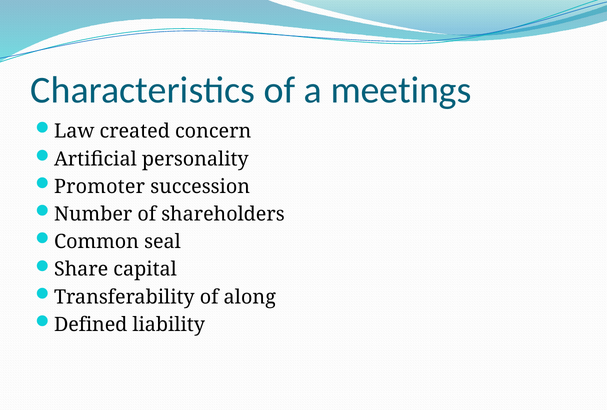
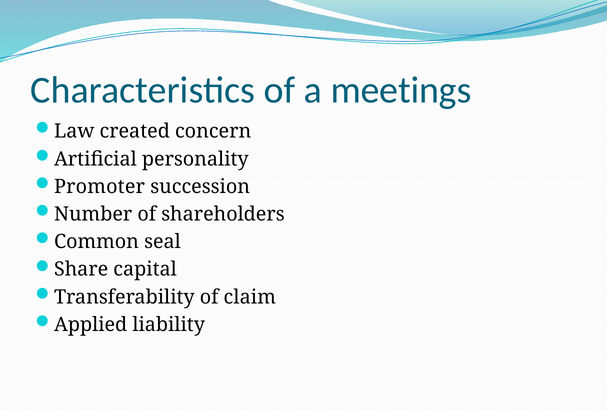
along: along -> claim (250, 297)
Defined: Defined -> Applied (91, 325)
